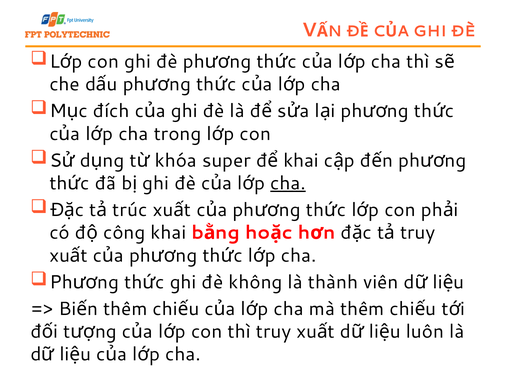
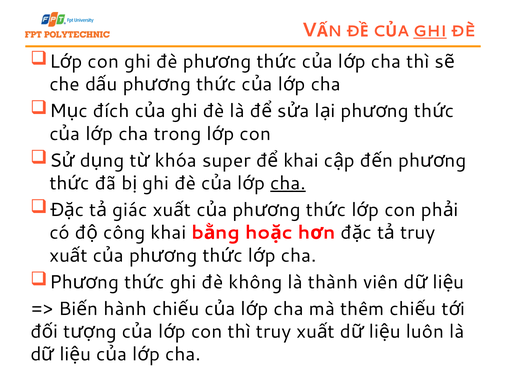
GHI underline: none -> present (430, 31)
trúc: trúc -> giác (130, 210)
thêm: thêm -> hành (125, 309)
